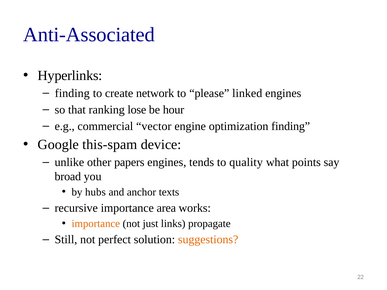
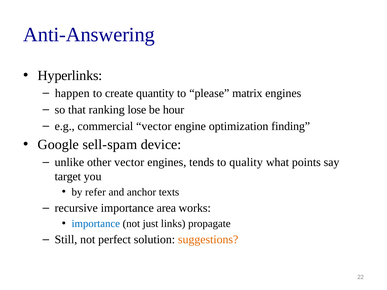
Anti-Associated: Anti-Associated -> Anti-Answering (89, 35)
finding: finding -> happen (72, 93)
network: network -> quantity (155, 93)
linked: linked -> matrix (247, 93)
this-spam: this-spam -> sell-spam (110, 145)
other papers: papers -> vector (129, 162)
broad: broad -> target (68, 177)
hubs: hubs -> refer (95, 192)
importance colour: orange -> blue (96, 224)
